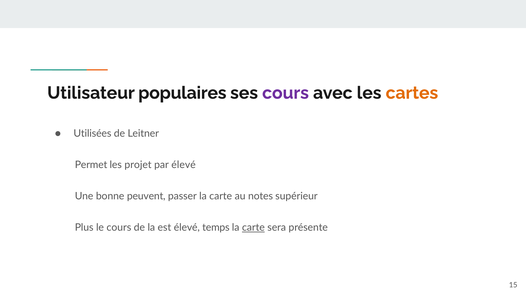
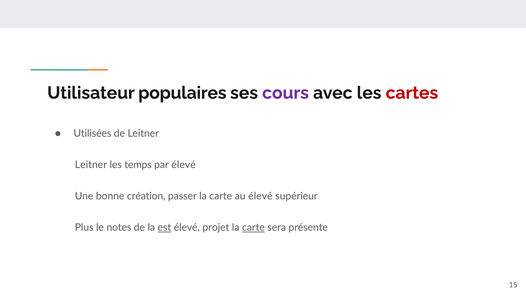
cartes colour: orange -> red (412, 93)
Permet: Permet -> Leitner (91, 165)
projet: projet -> temps (138, 165)
peuvent: peuvent -> création (146, 196)
au notes: notes -> élevé (260, 196)
le cours: cours -> notes (119, 227)
est underline: none -> present (164, 227)
temps: temps -> projet (216, 227)
